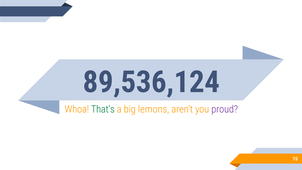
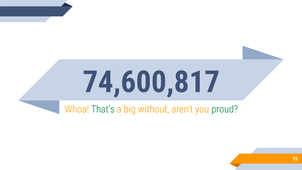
89,536,124: 89,536,124 -> 74,600,817 (151, 82)
lemons: lemons -> without (154, 109)
proud colour: purple -> green (225, 109)
